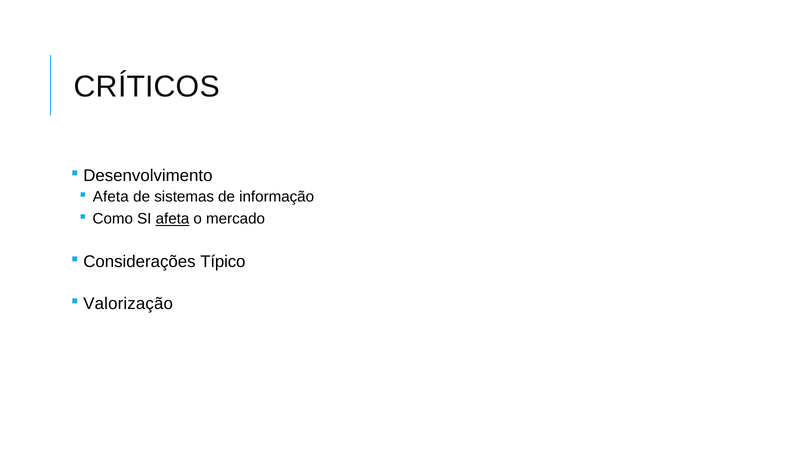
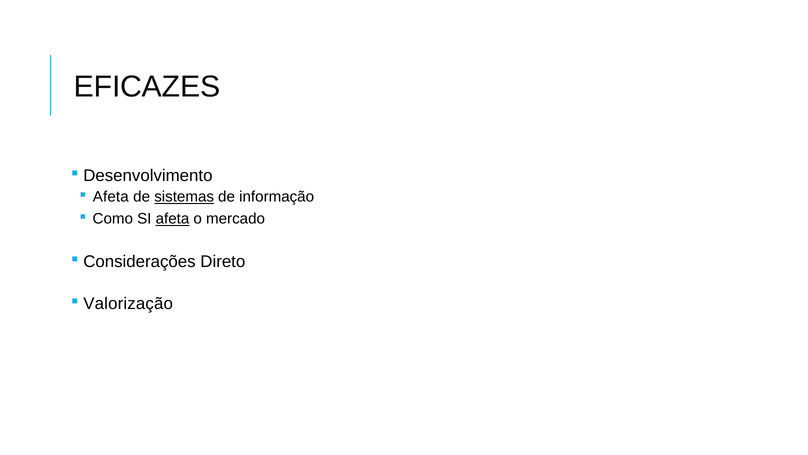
CRÍTICOS: CRÍTICOS -> EFICAZES (147, 87)
sistemas underline: none -> present (184, 197)
Típico: Típico -> Direto (223, 261)
